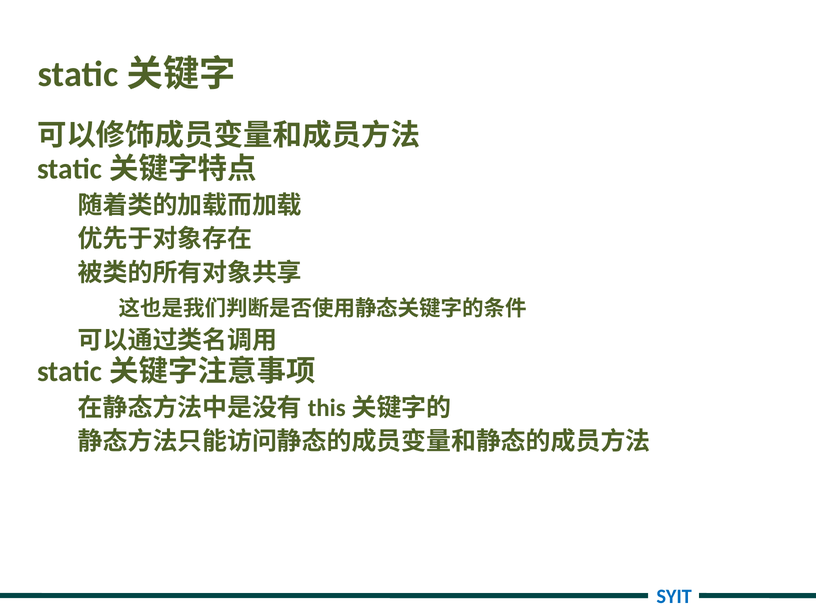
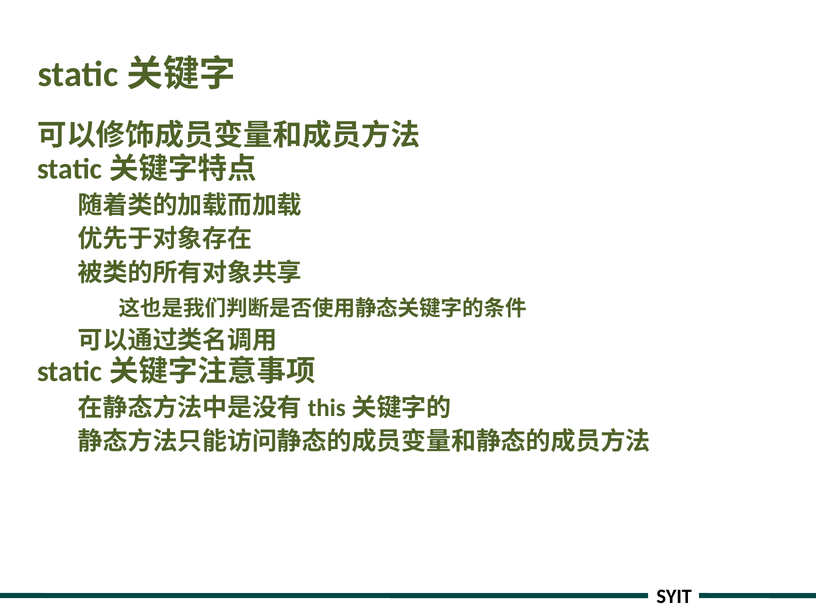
SYIT colour: blue -> black (674, 597)
